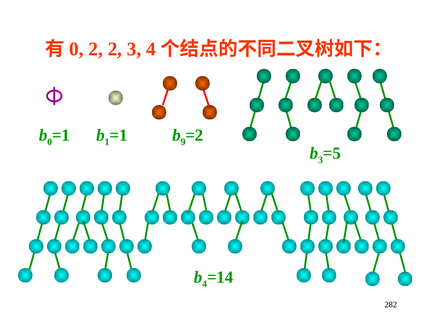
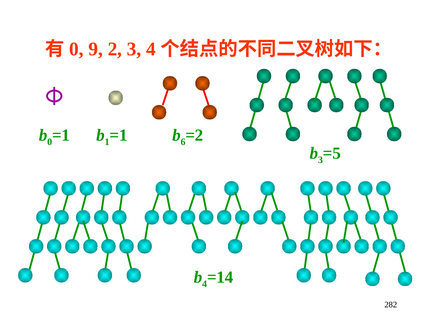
2: 2 -> 9 (96, 49)
9: 9 -> 6 (183, 142)
